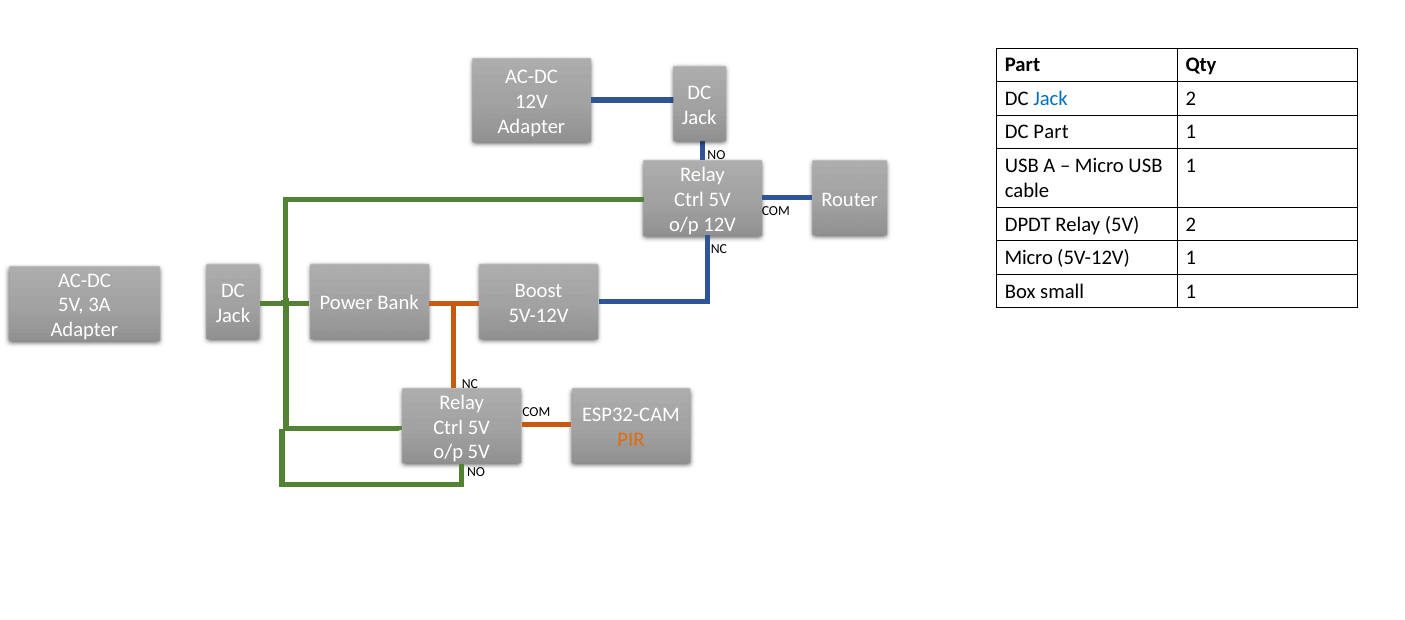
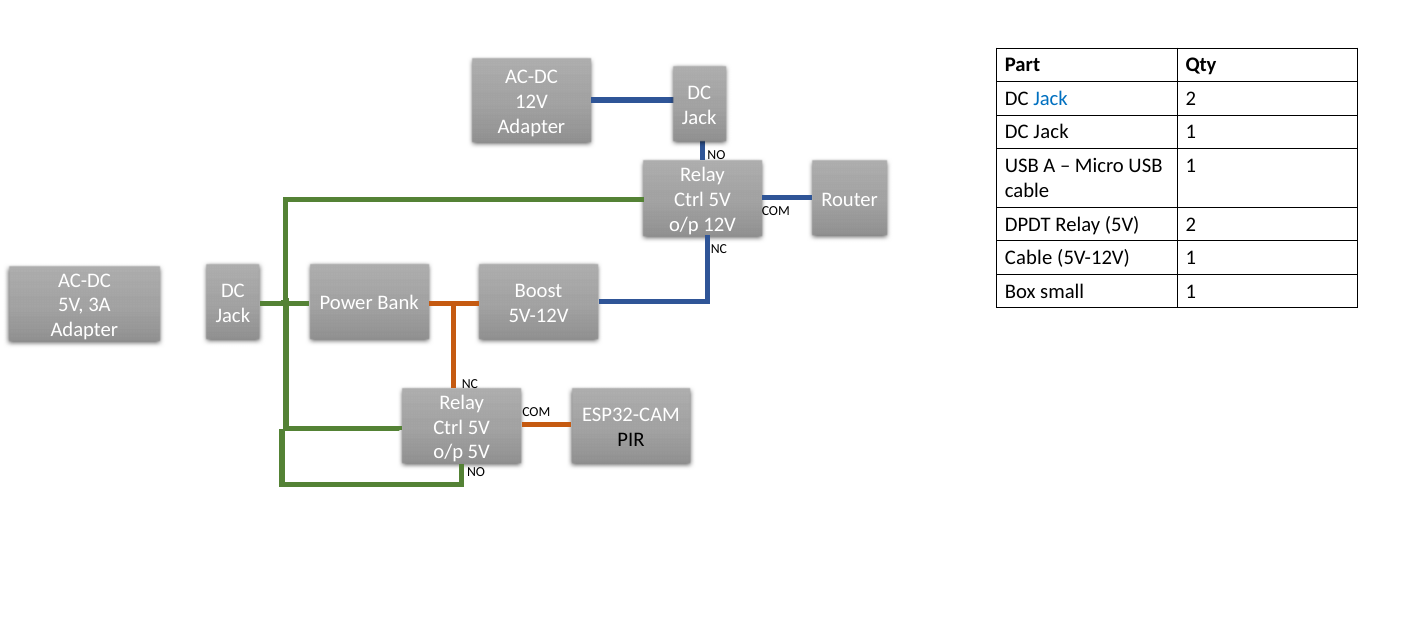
Part: Part -> Jack (1051, 132)
Micro: Micro -> Cable (1029, 258)
PIR colour: orange -> black (631, 440)
